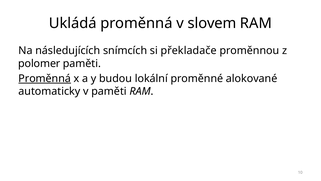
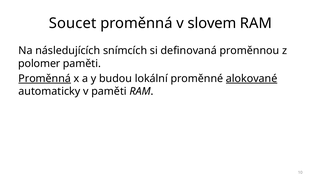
Ukládá: Ukládá -> Soucet (73, 23)
překladače: překladače -> definovaná (189, 51)
alokované underline: none -> present (252, 78)
